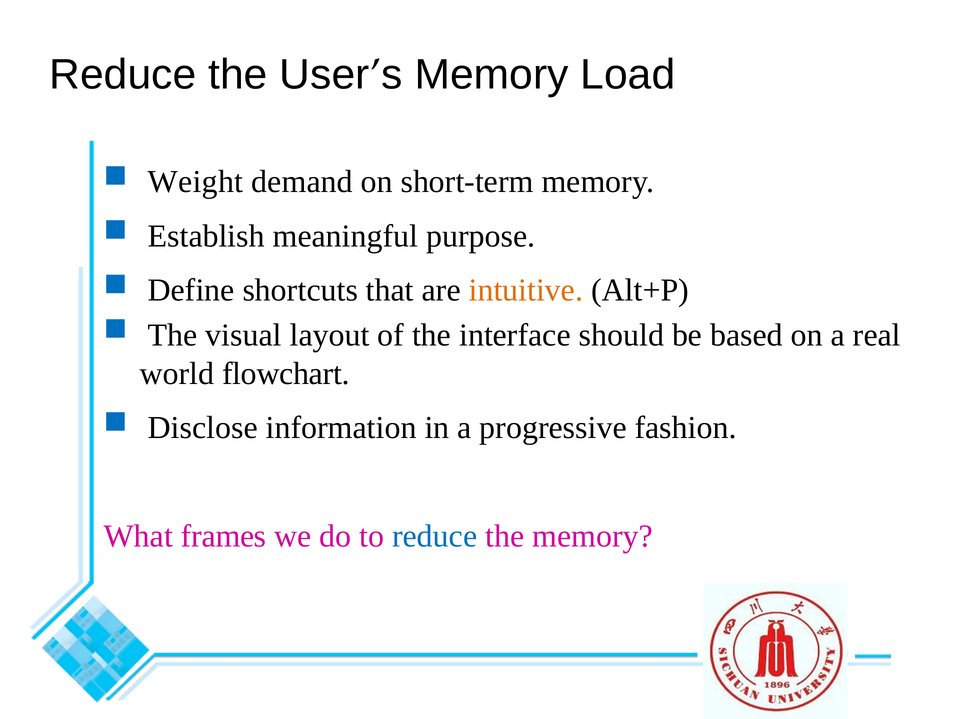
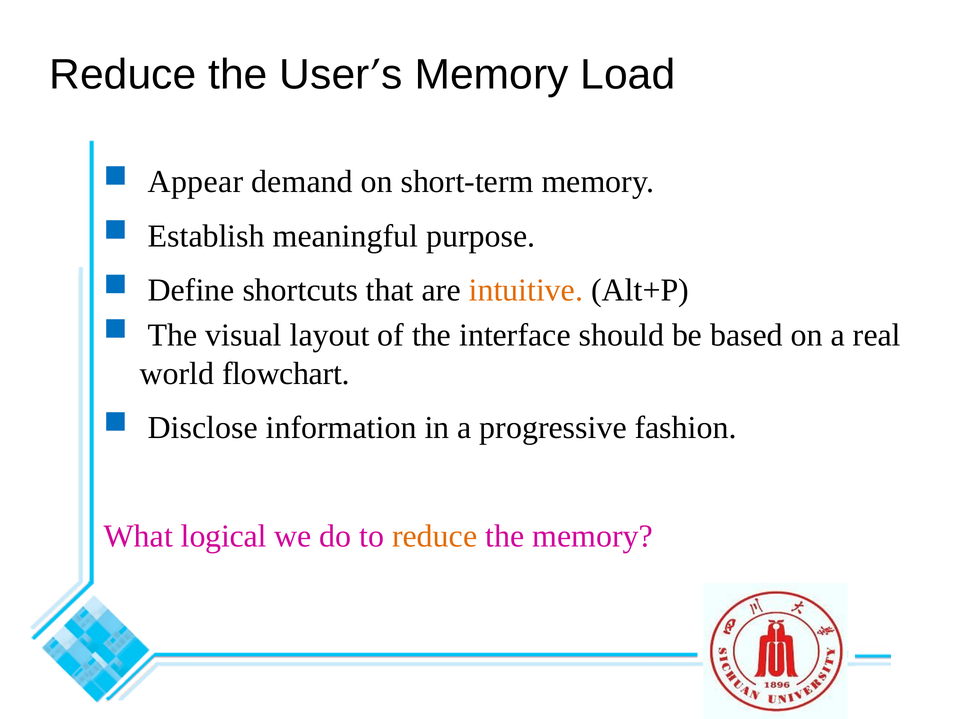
Weight: Weight -> Appear (195, 182)
frames: frames -> logical (224, 537)
reduce colour: blue -> orange (435, 537)
